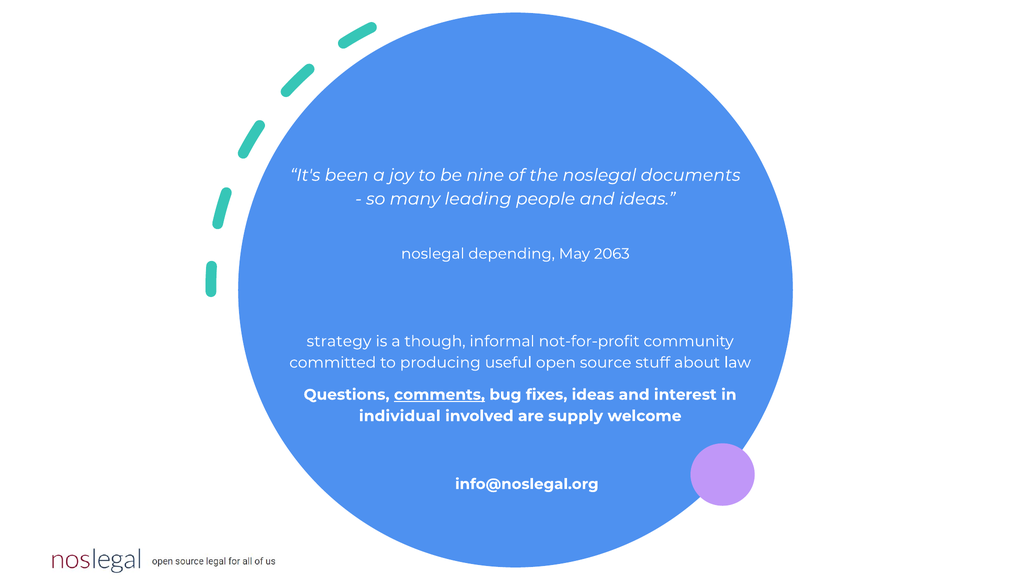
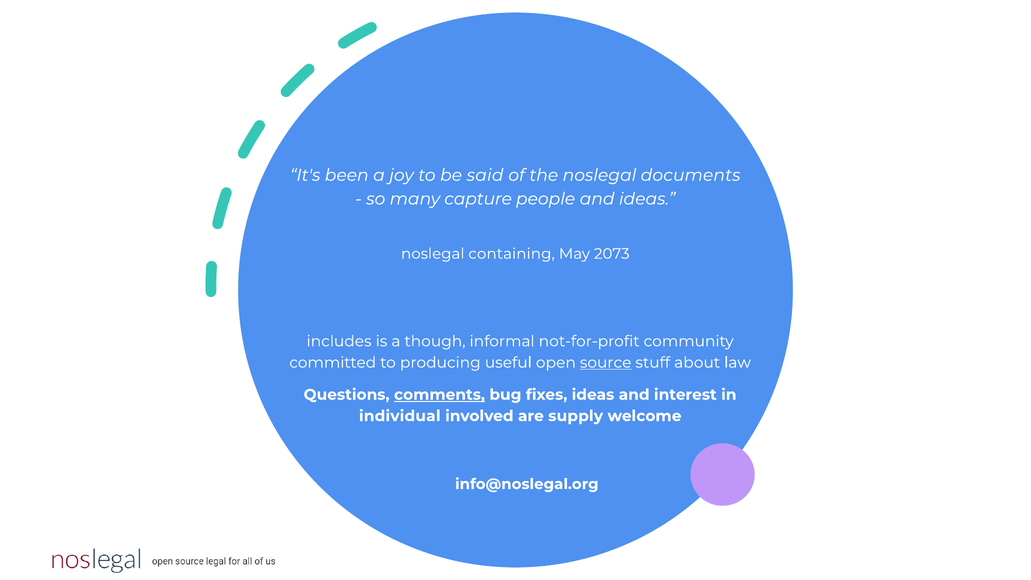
nine: nine -> said (485, 175)
leading: leading -> capture (478, 199)
depending: depending -> containing (512, 254)
2063: 2063 -> 2073 (612, 254)
strategy: strategy -> includes (339, 341)
source underline: none -> present (606, 363)
